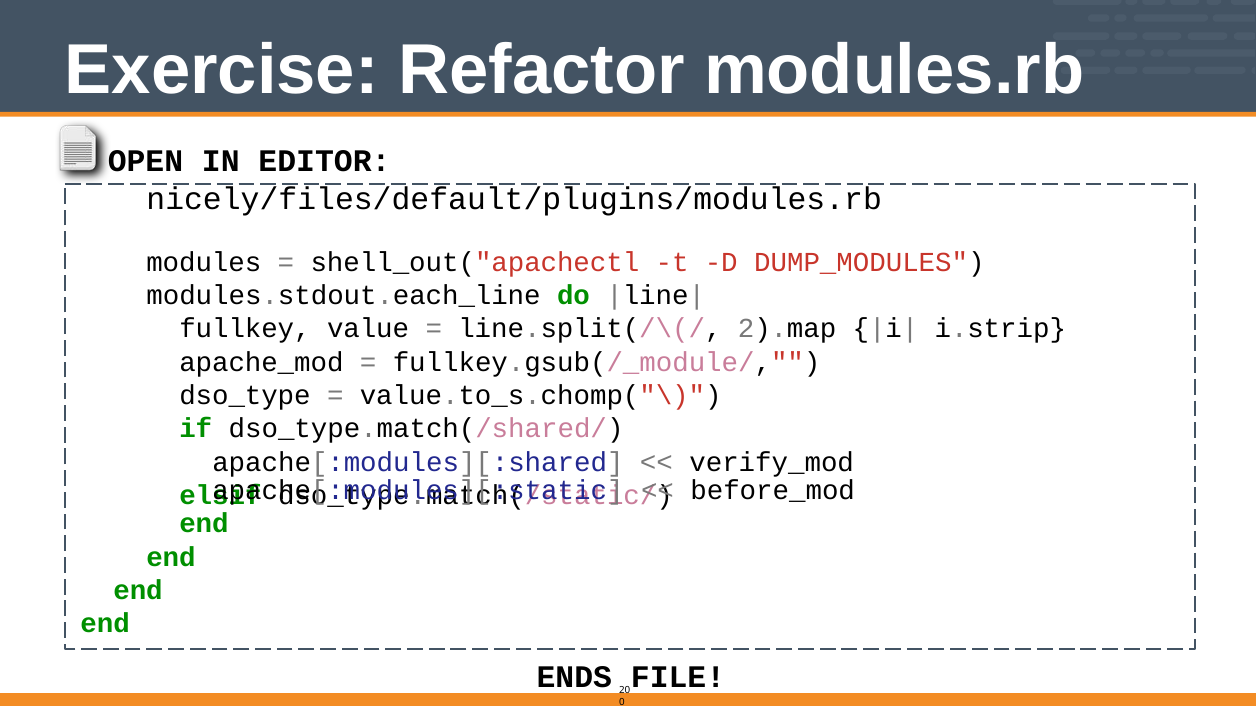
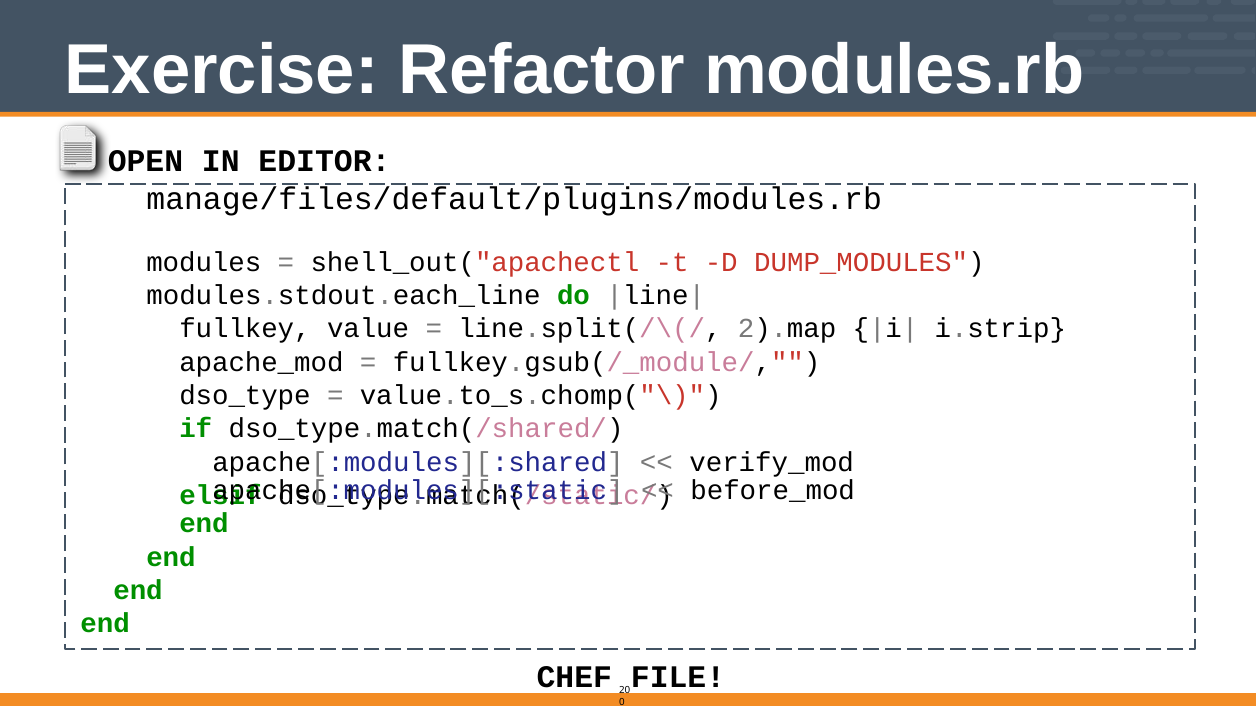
nicely/files/default/plugins/modules.rb: nicely/files/default/plugins/modules.rb -> manage/files/default/plugins/modules.rb (514, 199)
ENDS: ENDS -> CHEF (574, 677)
